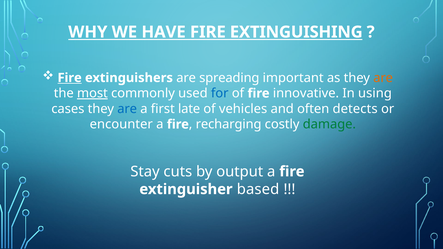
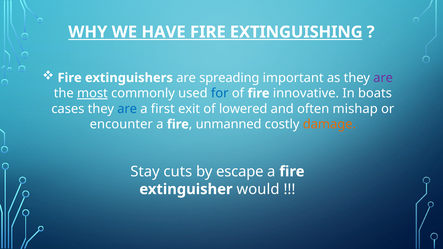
Fire underline: present -> none (70, 78)
are colour: orange -> purple (383, 78)
using: using -> boats (375, 93)
late: late -> exit (189, 109)
vehicles: vehicles -> lowered (243, 109)
detects: detects -> mishap (355, 109)
recharging: recharging -> unmanned (229, 124)
damage colour: green -> orange (329, 124)
output: output -> escape (240, 172)
based: based -> would (258, 189)
